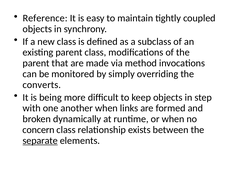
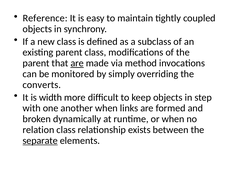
are underline: none -> present (77, 63)
being: being -> width (51, 97)
concern: concern -> relation (38, 130)
